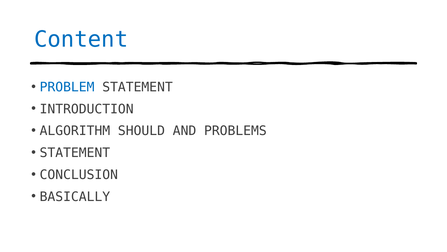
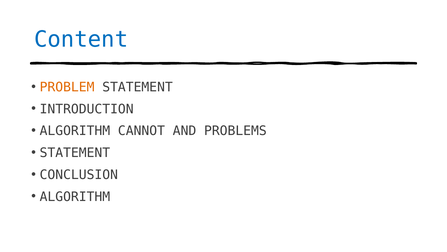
PROBLEM colour: blue -> orange (67, 87)
SHOULD: SHOULD -> CANNOT (141, 131)
BASICALLY: BASICALLY -> ALGORITHM (75, 196)
